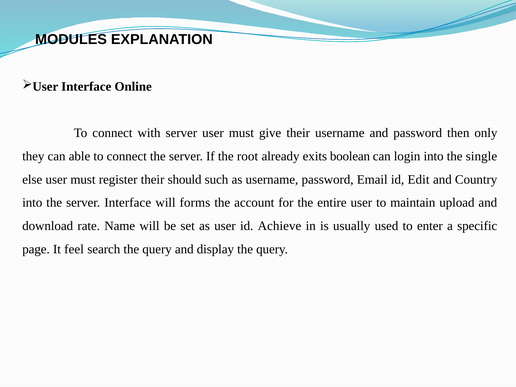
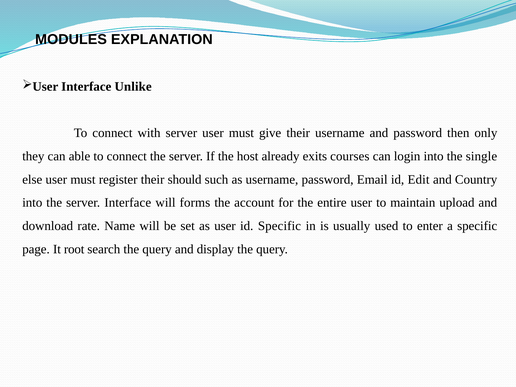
Online: Online -> Unlike (133, 87)
root: root -> host (248, 156)
boolean: boolean -> courses (350, 156)
id Achieve: Achieve -> Specific (279, 226)
feel: feel -> root (74, 249)
